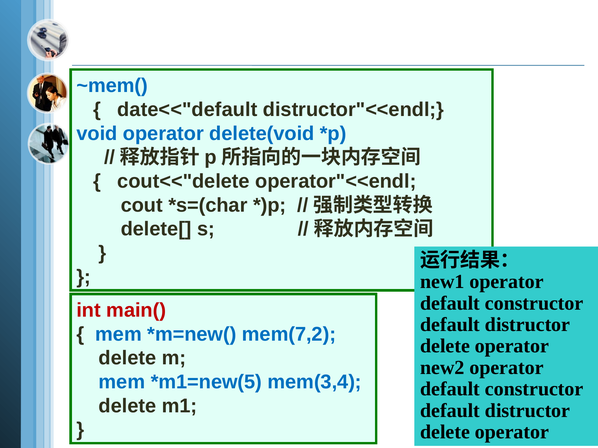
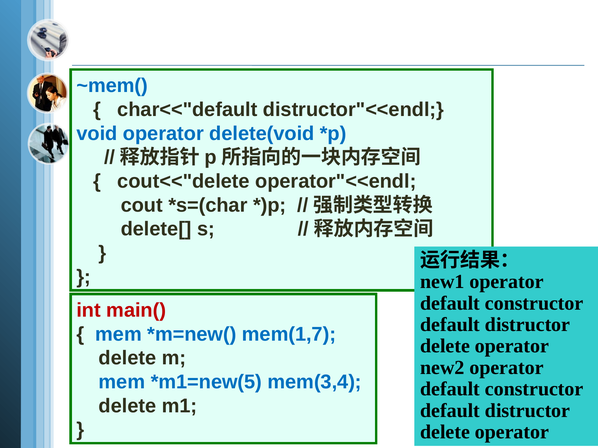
date<<"default: date<<"default -> char<<"default (187, 110)
mem(7,2: mem(7,2 -> mem(1,7 (289, 334)
